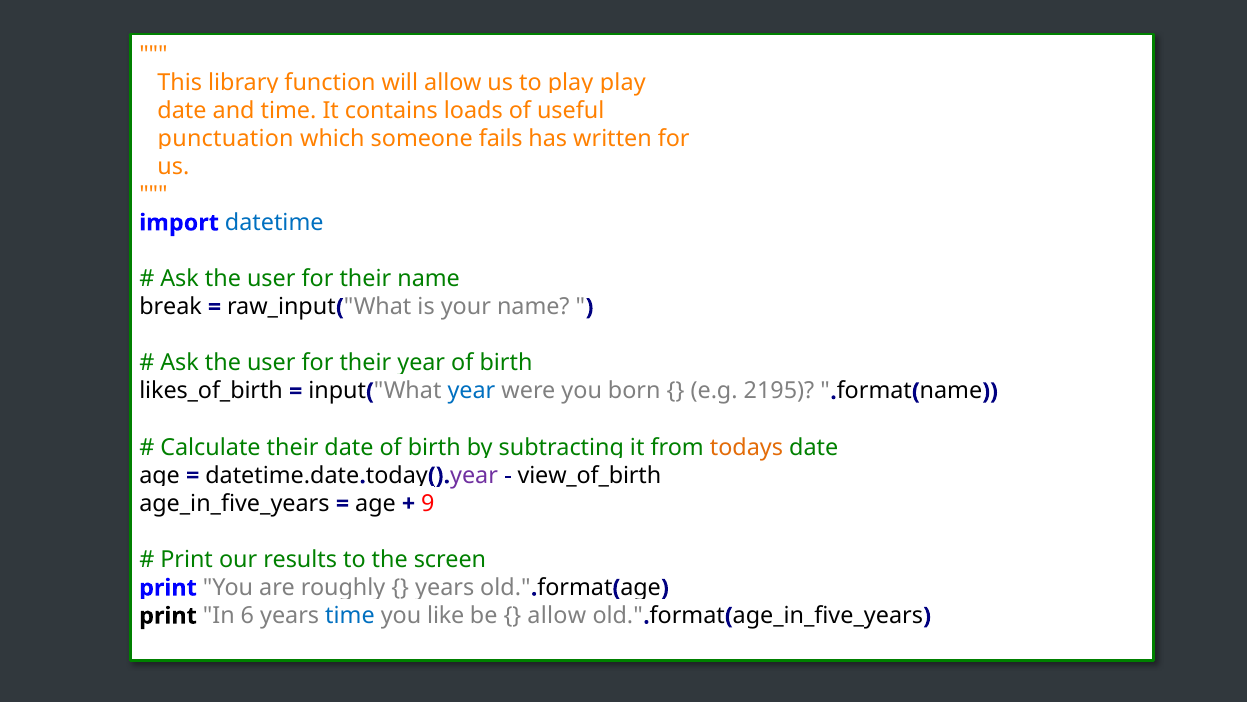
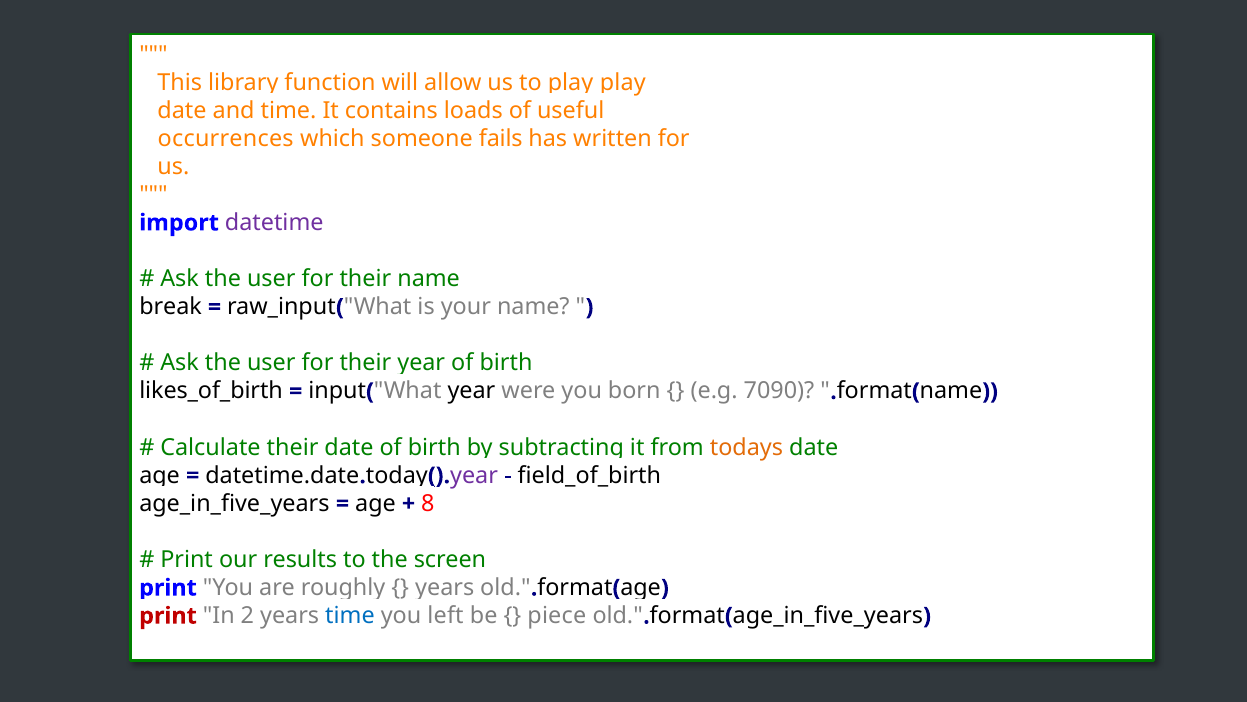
punctuation: punctuation -> occurrences (226, 138)
datetime colour: blue -> purple (274, 223)
year colour: blue -> black (471, 391)
2195: 2195 -> 7090 (779, 391)
view_of_birth: view_of_birth -> field_of_birth (589, 475)
9: 9 -> 8 (428, 503)
print colour: black -> red (168, 615)
6: 6 -> 2 (247, 615)
like: like -> left (446, 615)
allow: allow -> piece (557, 615)
